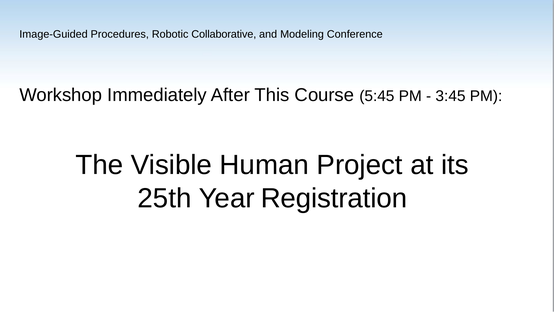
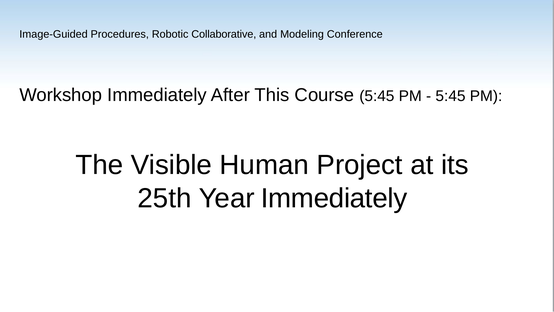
3:45: 3:45 -> 5:45 (450, 96)
Year Registration: Registration -> Immediately (334, 198)
